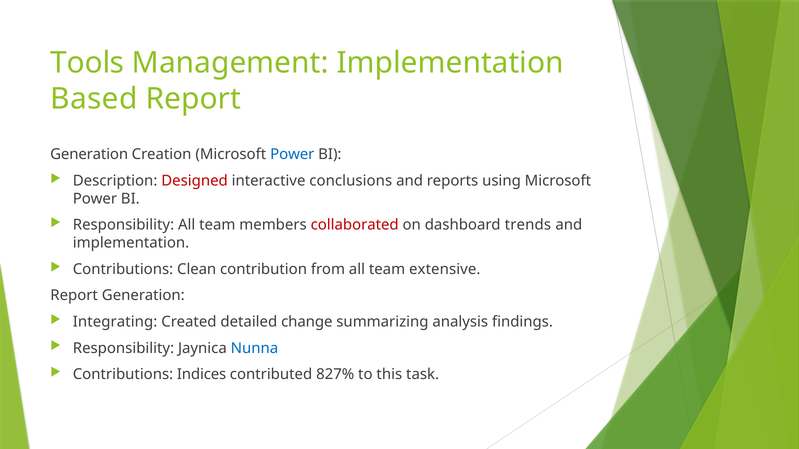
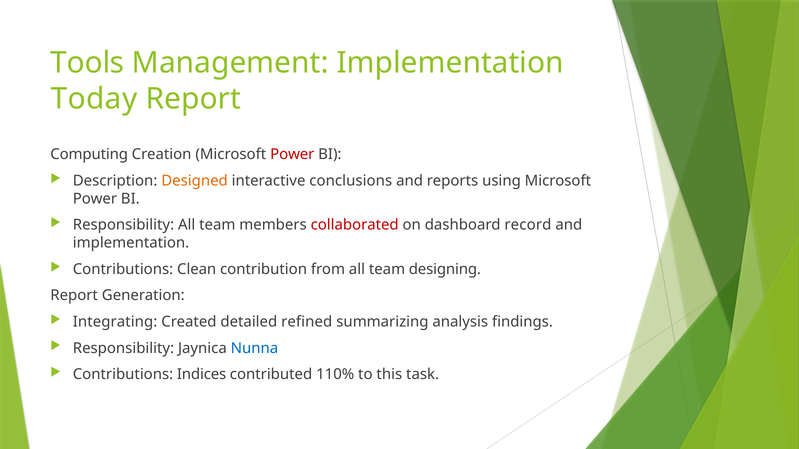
Based: Based -> Today (94, 99)
Generation: Generation -> Computing (89, 155)
Power colour: blue -> red (292, 155)
Designed colour: red -> orange (195, 181)
trends: trends -> record (528, 225)
extensive: extensive -> designing (445, 270)
change: change -> refined (307, 322)
827%: 827% -> 110% (335, 375)
